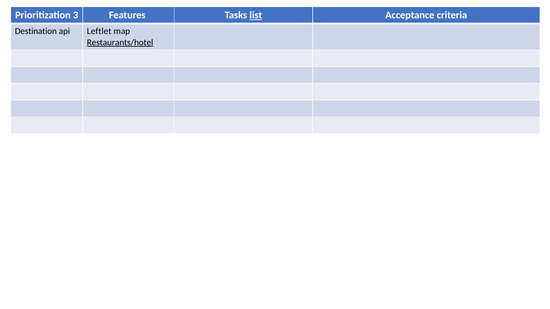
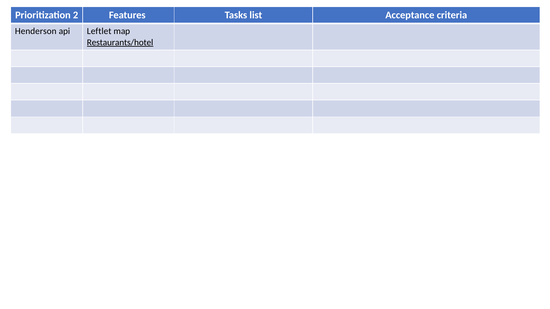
3: 3 -> 2 (76, 15)
list underline: present -> none (256, 15)
Destination: Destination -> Henderson (36, 31)
